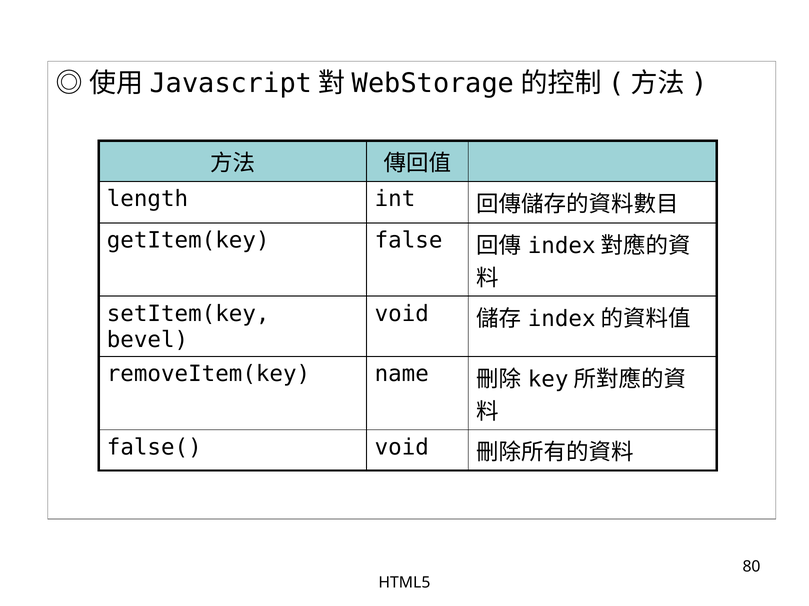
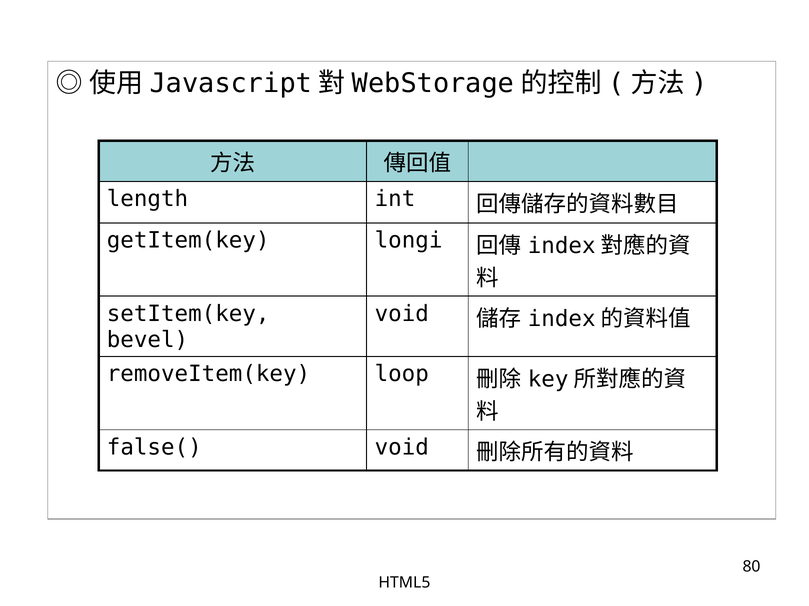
false: false -> longi (409, 241)
name: name -> loop (402, 374)
